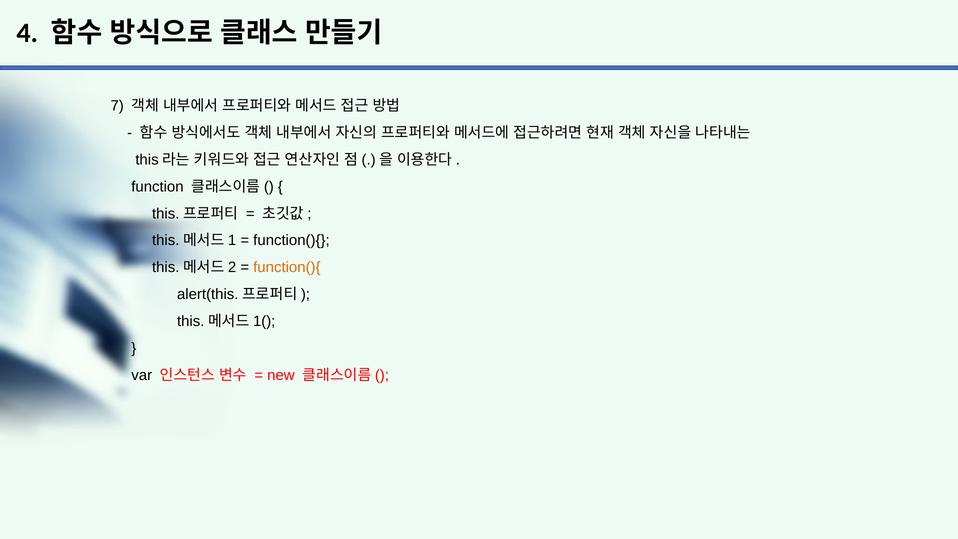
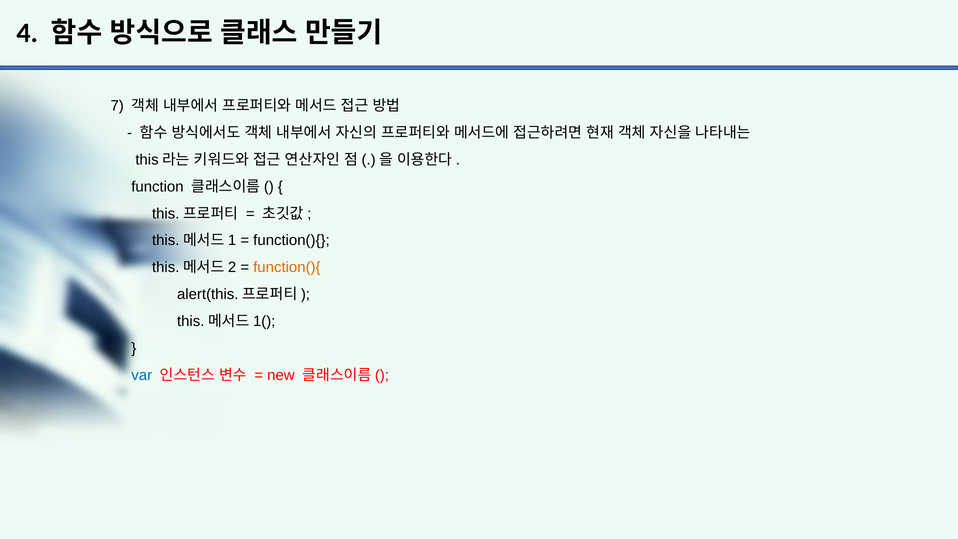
var colour: black -> blue (142, 375)
